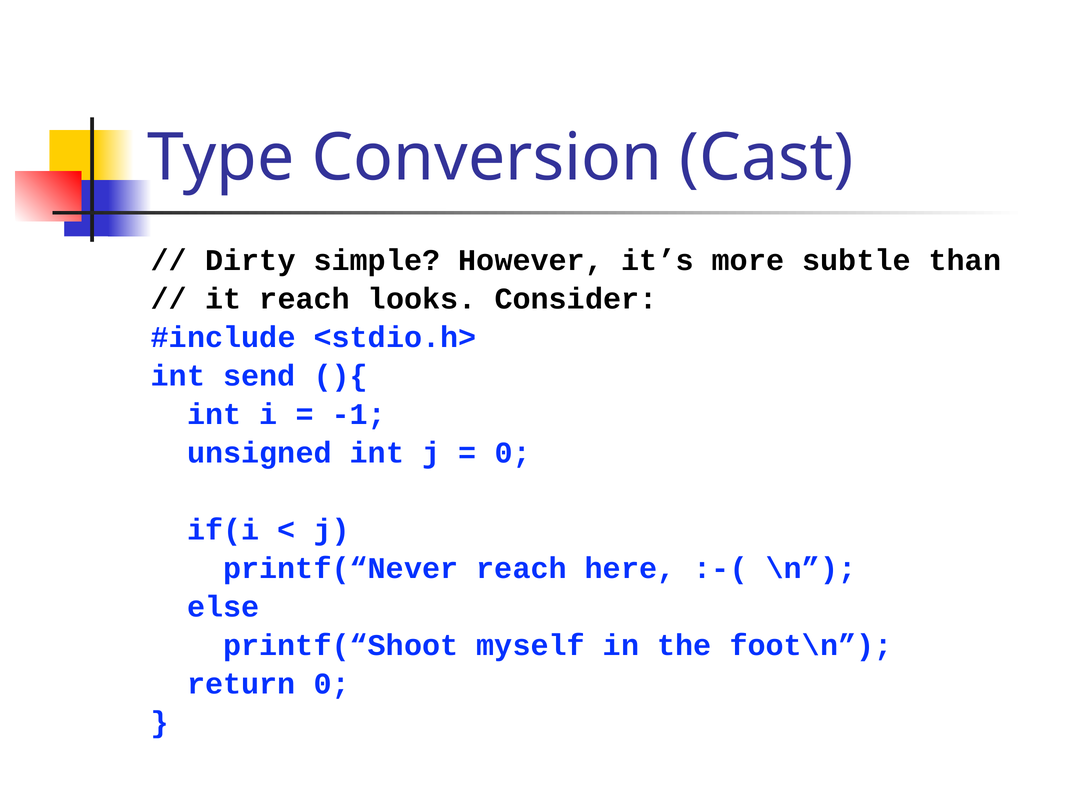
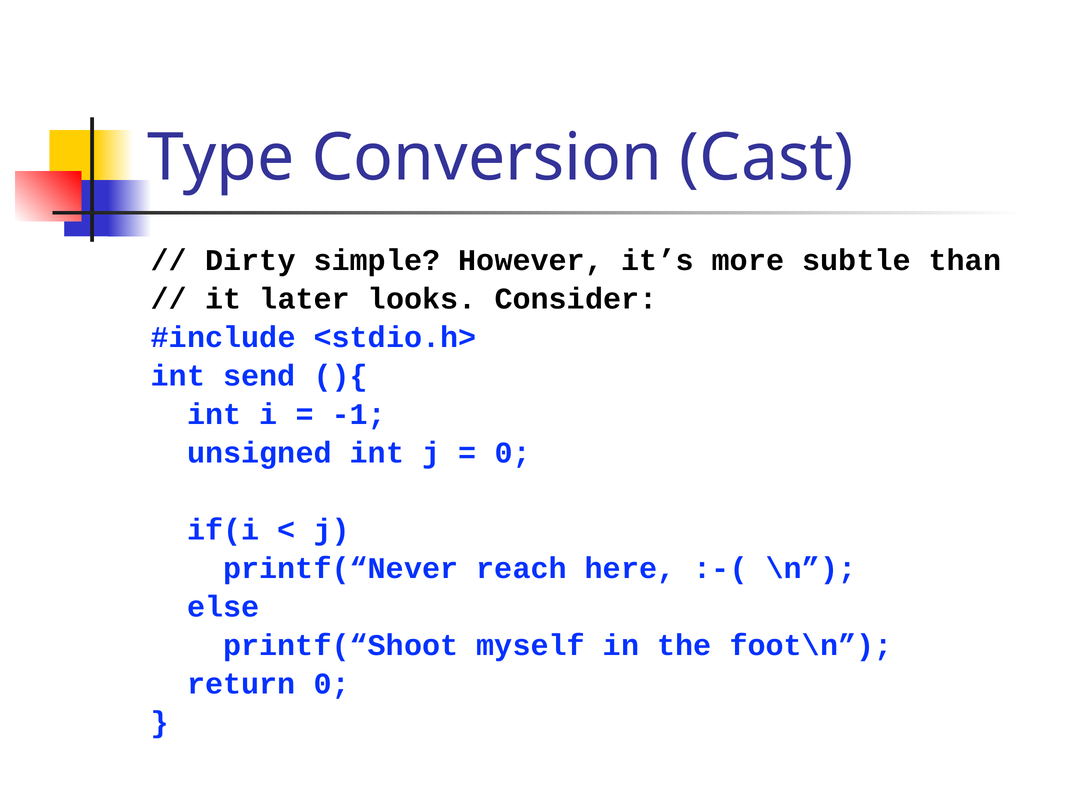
it reach: reach -> later (305, 299)
